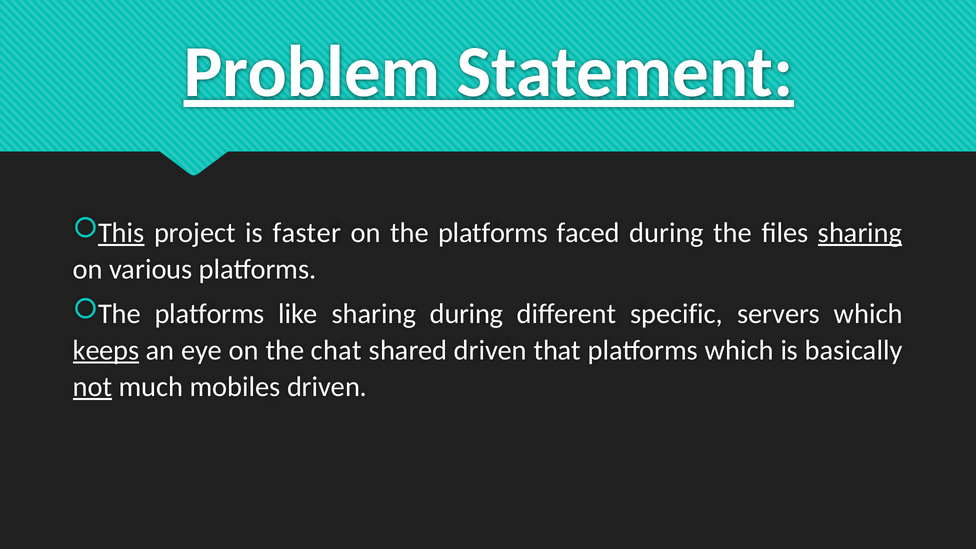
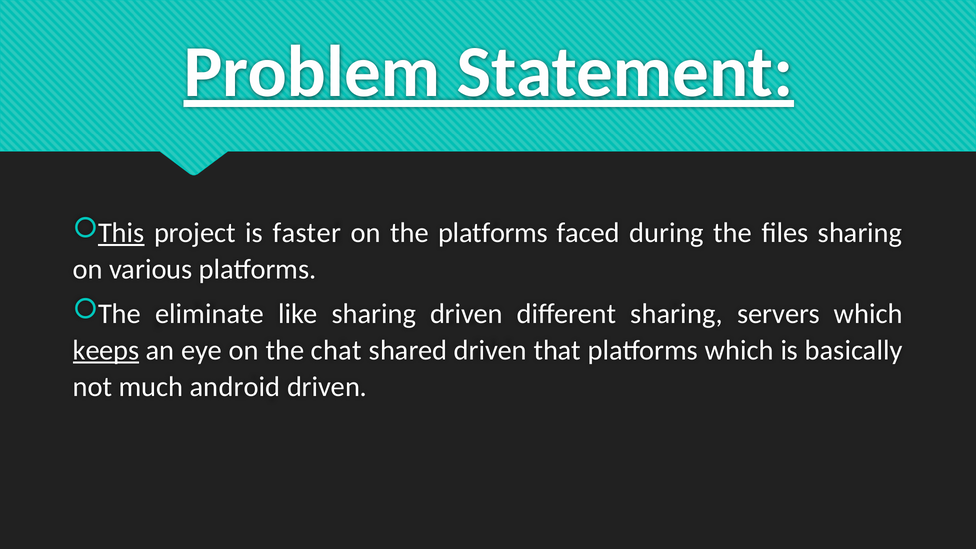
sharing underline: present -> none (860, 233)
platforms: platforms -> eliminate (210, 314)
sharing during: during -> driven (466, 314)
different specific: specific -> sharing (677, 314)
not underline: present -> none (93, 387)
mobiles: mobiles -> android (235, 387)
